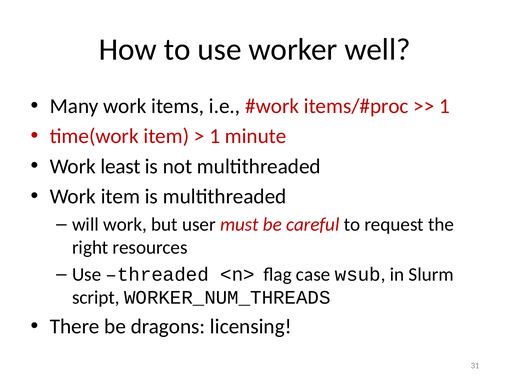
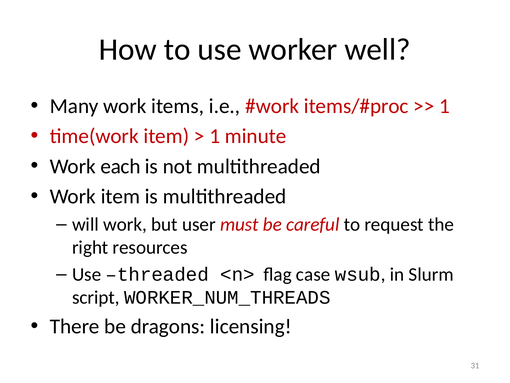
least: least -> each (120, 166)
